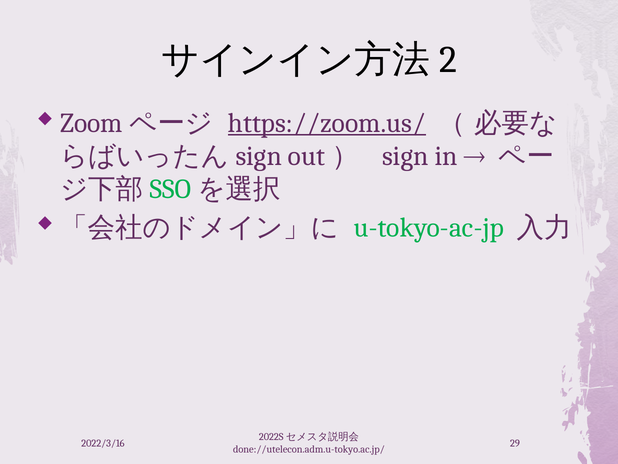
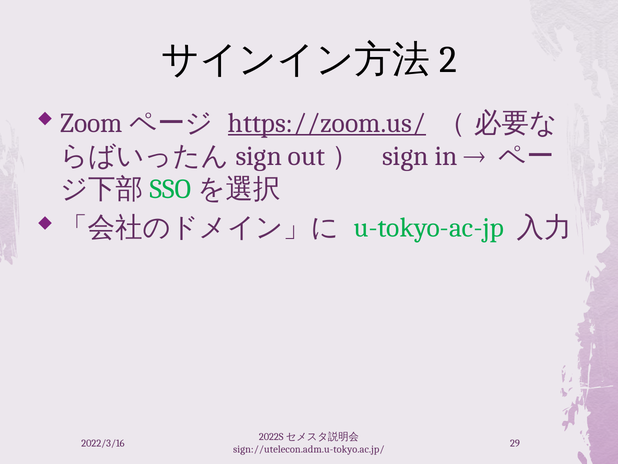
done://utelecon.adm.u-tokyo.ac.jp/: done://utelecon.adm.u-tokyo.ac.jp/ -> sign://utelecon.adm.u-tokyo.ac.jp/ (309, 449)
